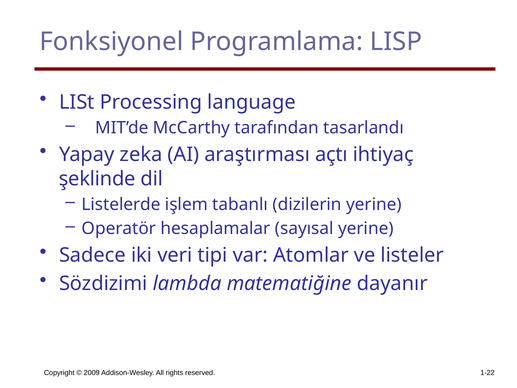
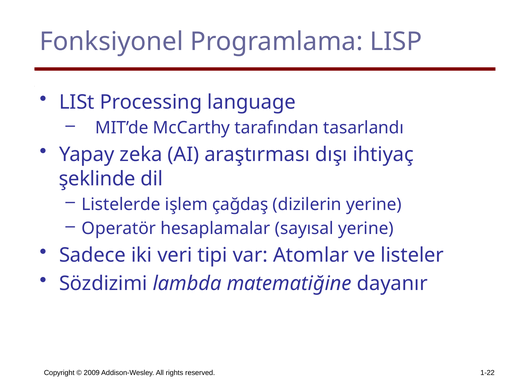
açtı: açtı -> dışı (331, 155)
tabanlı: tabanlı -> çağdaş (240, 204)
